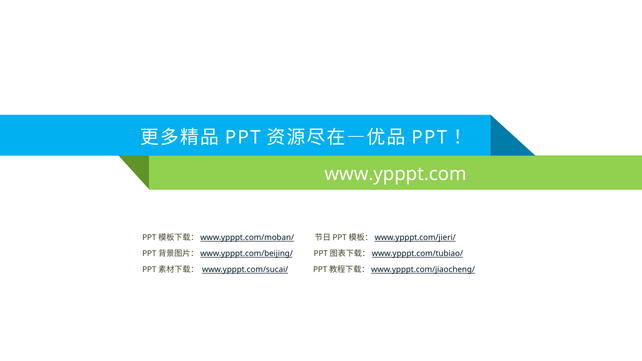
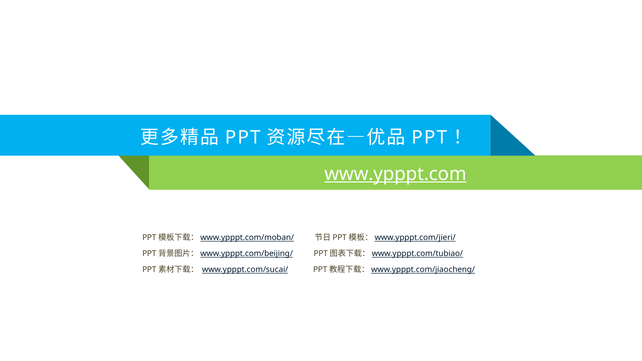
www.ypppt.com underline: none -> present (395, 174)
